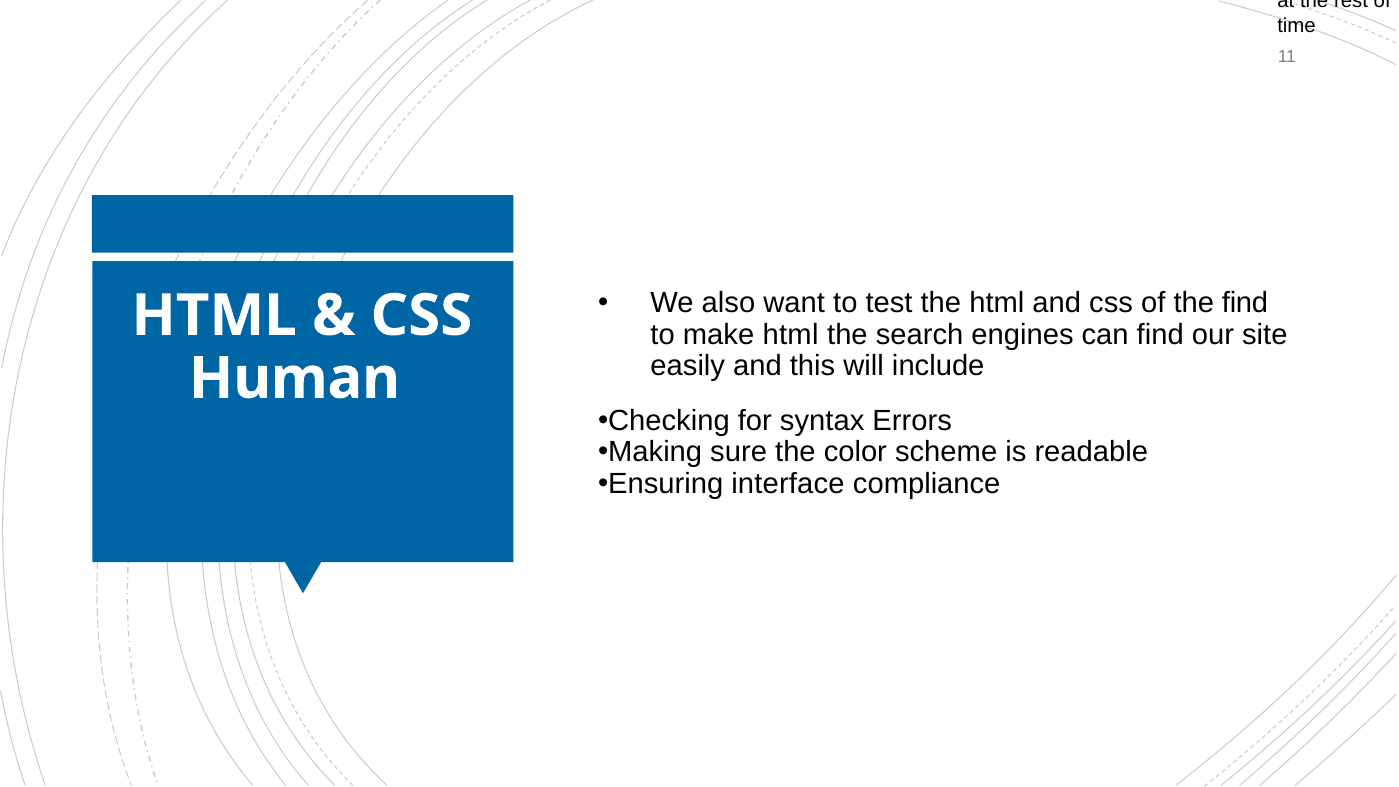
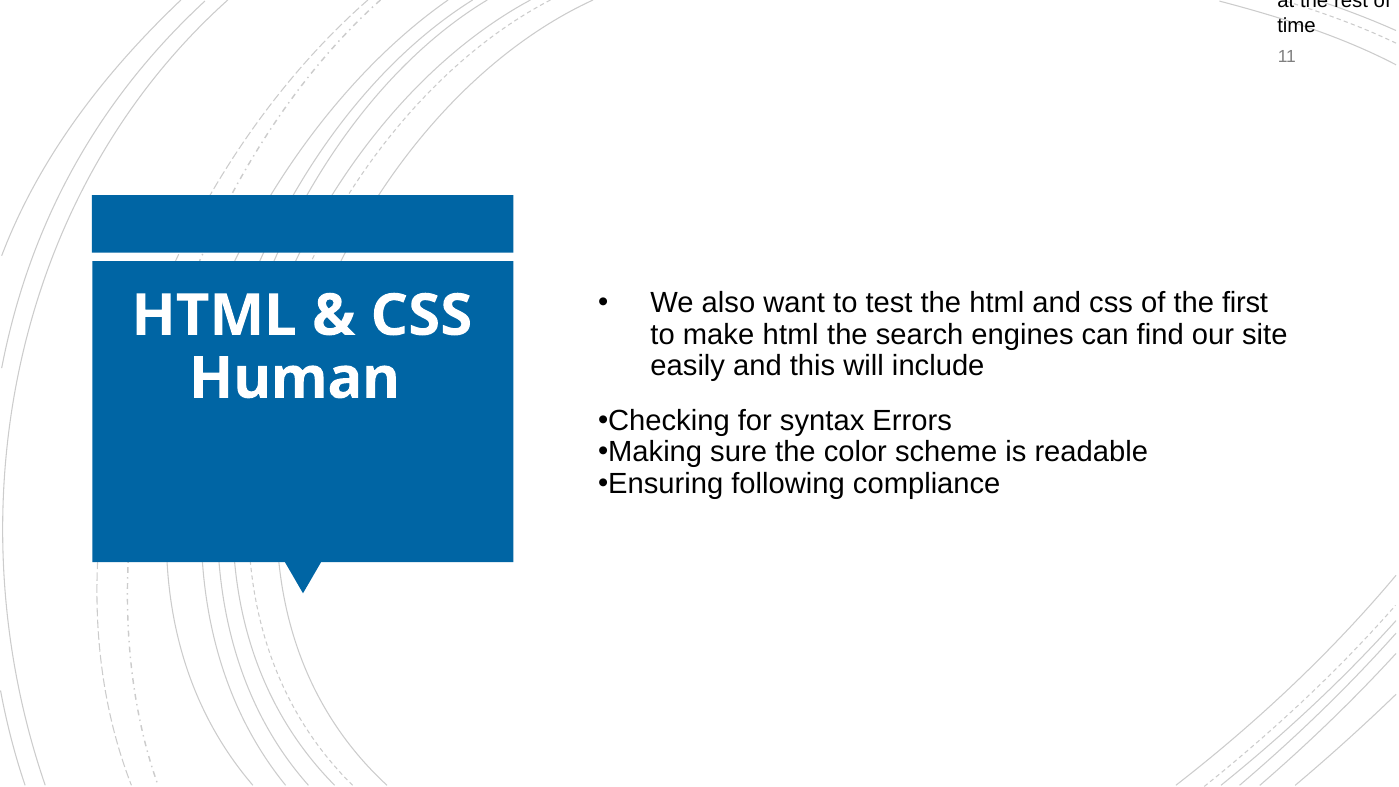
the find: find -> first (1245, 303)
interface: interface -> following (788, 484)
